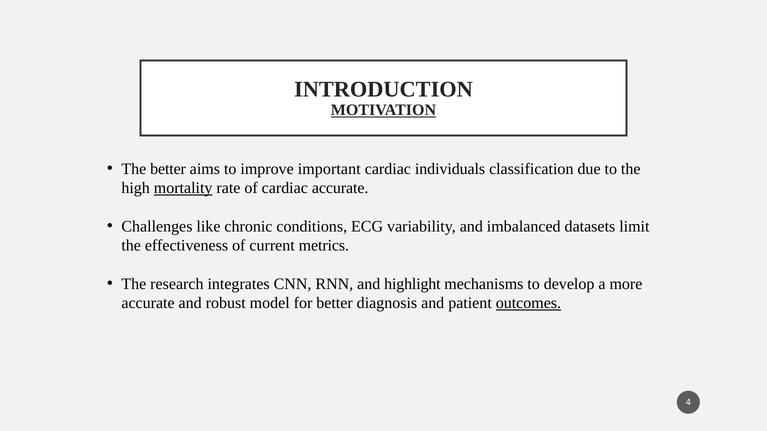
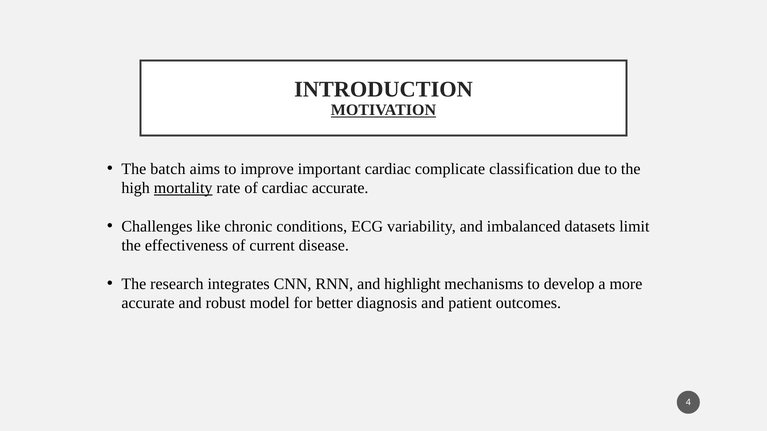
The better: better -> batch (168, 169)
individuals: individuals -> complicate (450, 169)
metrics: metrics -> disease (324, 246)
outcomes underline: present -> none (528, 303)
